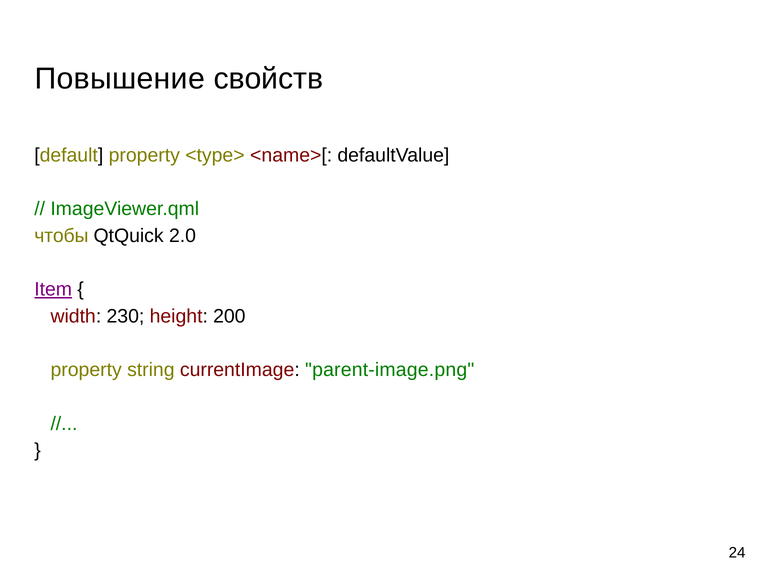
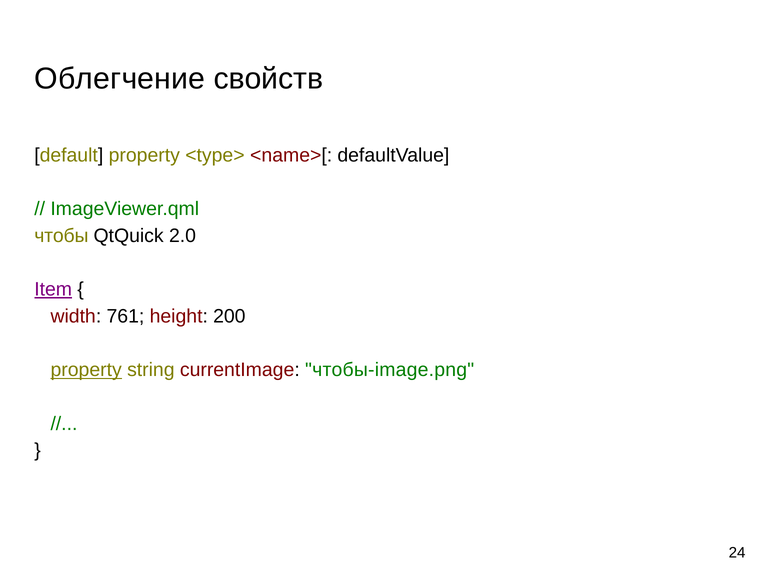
Повышение: Повышение -> Облегчение (120, 79)
230: 230 -> 761 (125, 316)
property underline: none -> present (86, 370)
parent-image.png: parent-image.png -> чтобы-image.png (390, 370)
